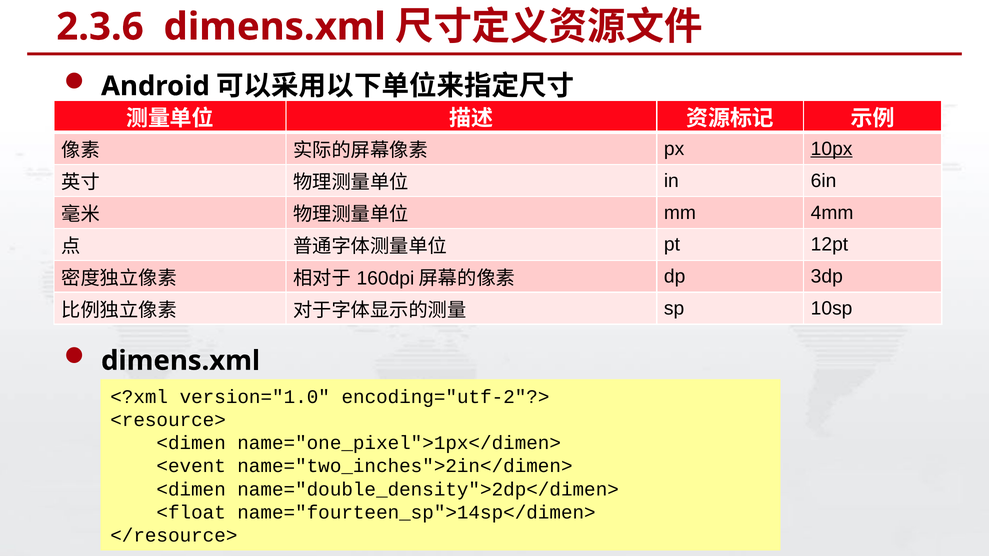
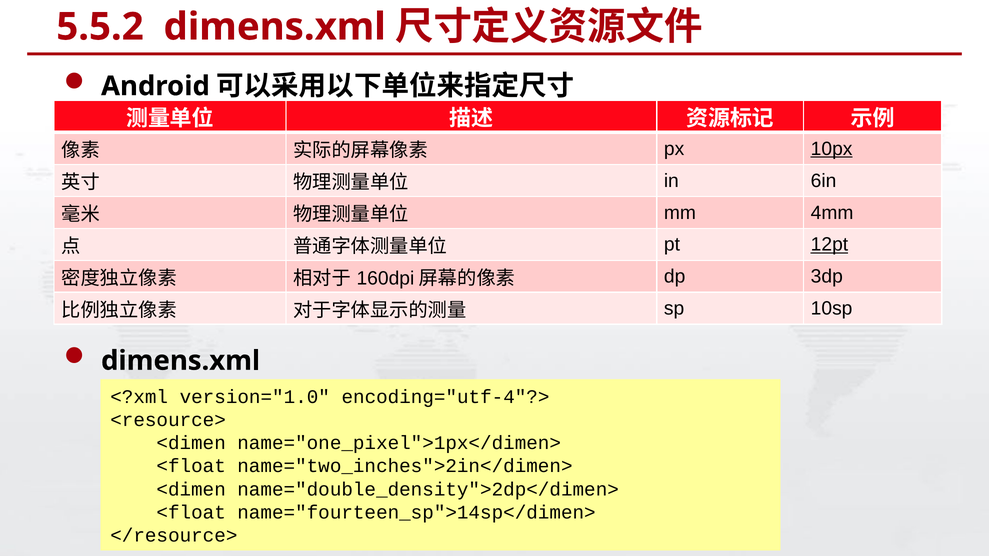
2.3.6: 2.3.6 -> 5.5.2 (100, 27)
12pt underline: none -> present (829, 245)
encoding="utf-2"?>: encoding="utf-2"?> -> encoding="utf-4"?> (445, 397)
<event: <event -> <float (191, 466)
